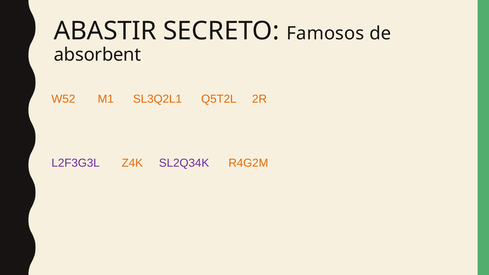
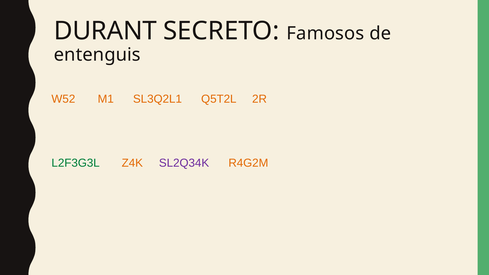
ABASTIR: ABASTIR -> DURANT (105, 31)
absorbent: absorbent -> entenguis (97, 55)
L2F3G3L colour: purple -> green (76, 163)
